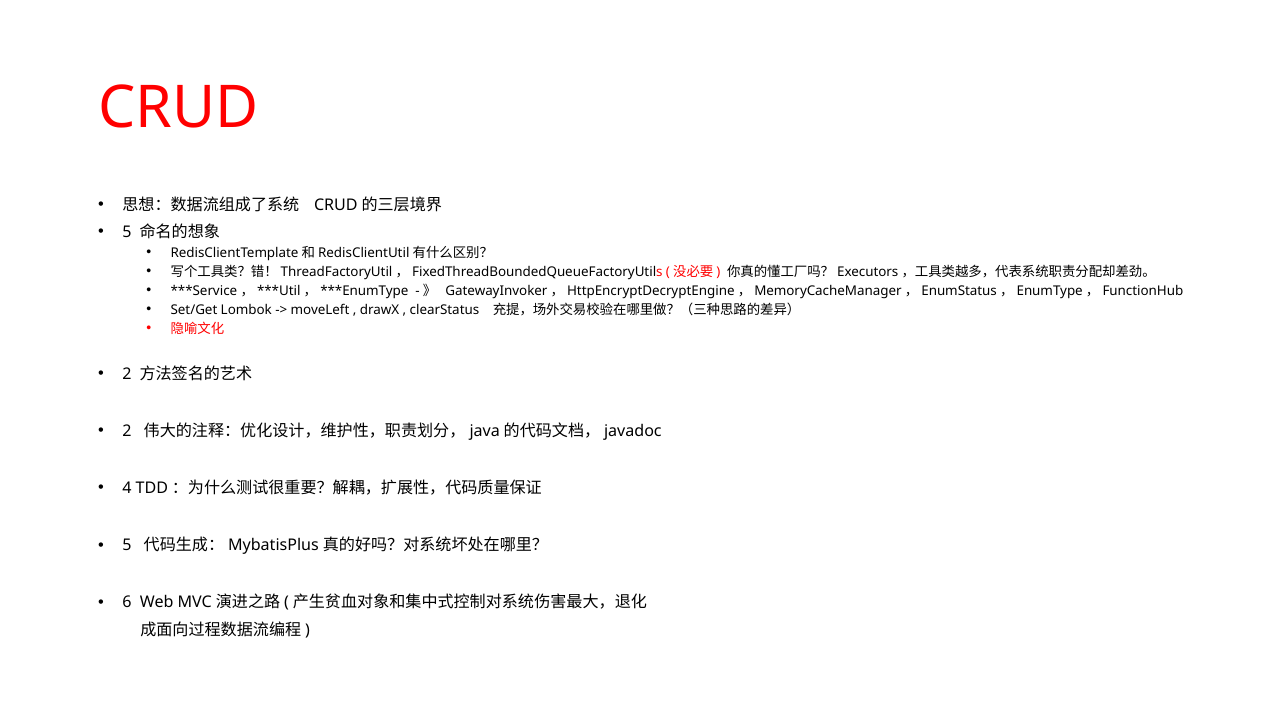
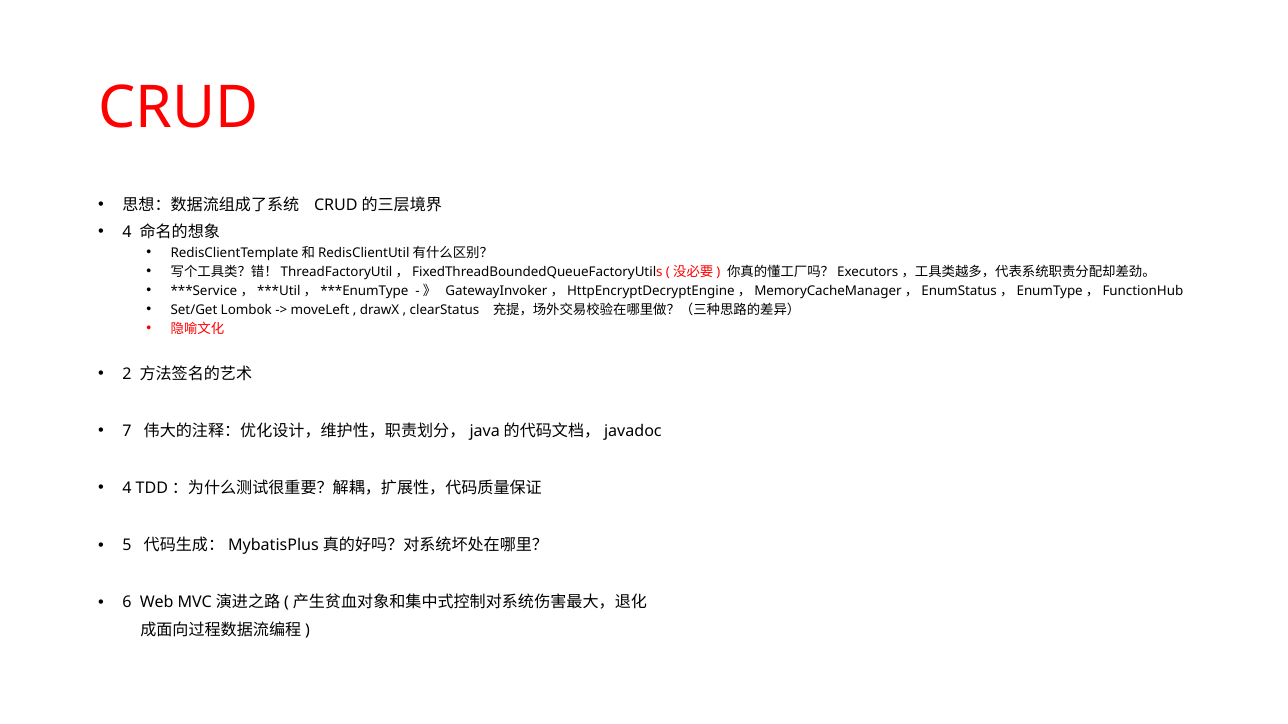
5: 5 -> 4 (127, 233)
2: 2 -> 7 (127, 432)
